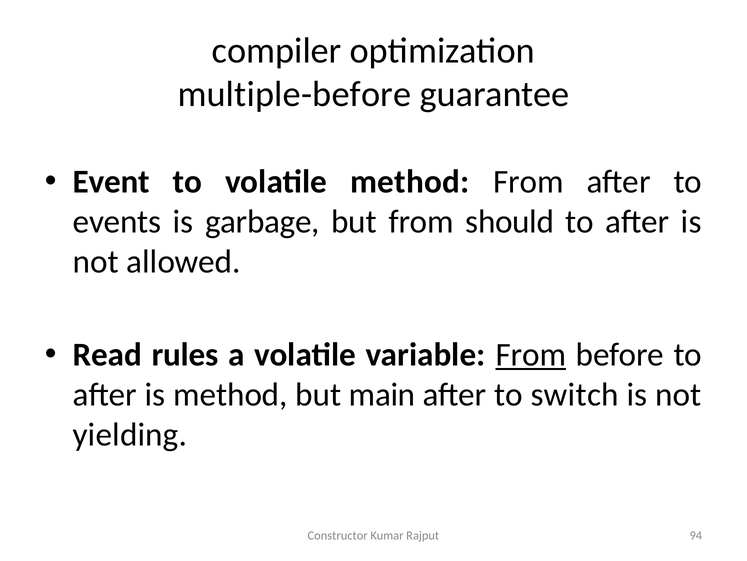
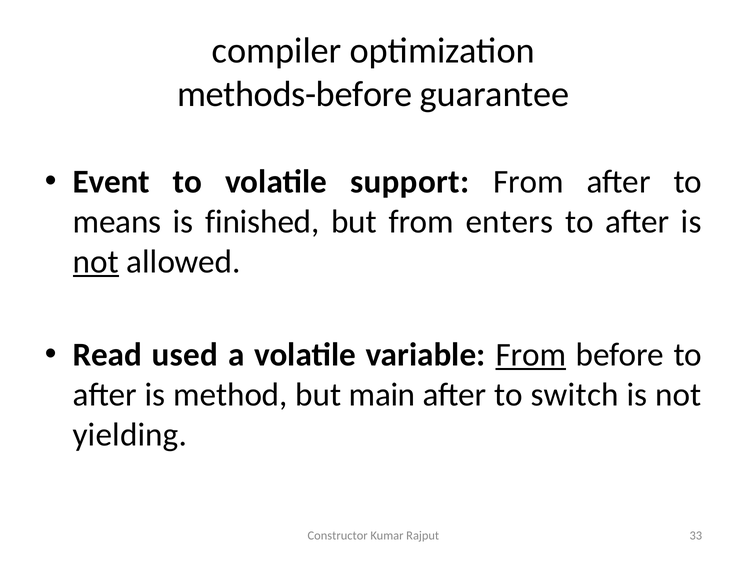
multiple-before: multiple-before -> methods-before (295, 94)
volatile method: method -> support (410, 182)
events: events -> means (117, 221)
garbage: garbage -> finished (262, 221)
should: should -> enters (510, 221)
not underline: none -> present (96, 261)
rules: rules -> used (185, 354)
94: 94 -> 33 (696, 535)
